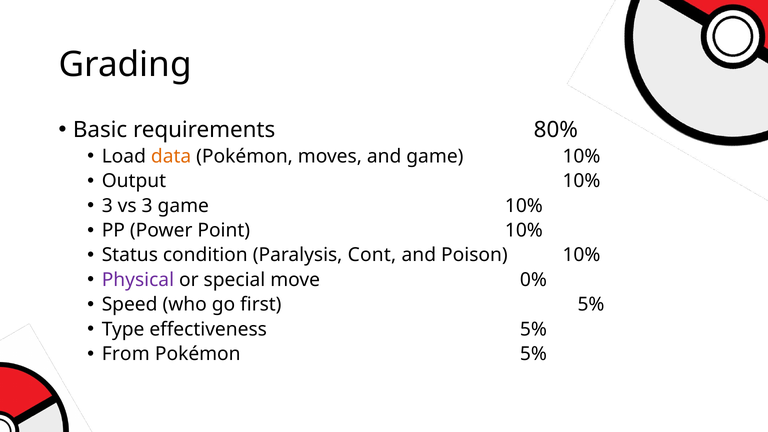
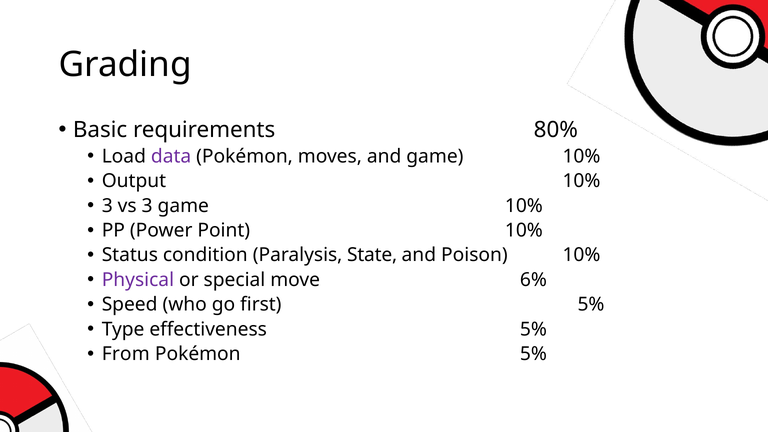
data colour: orange -> purple (171, 156)
Cont: Cont -> State (372, 255)
0%: 0% -> 6% (533, 280)
